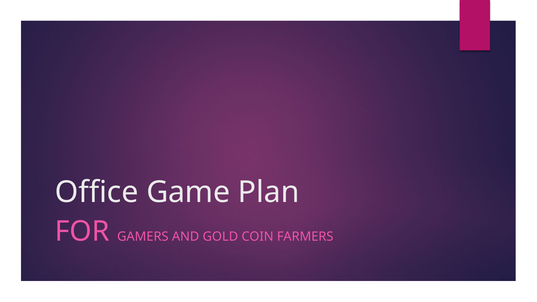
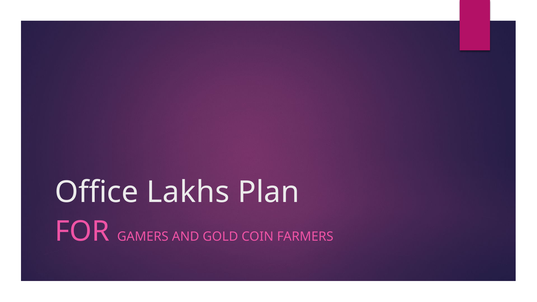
Game: Game -> Lakhs (188, 192)
